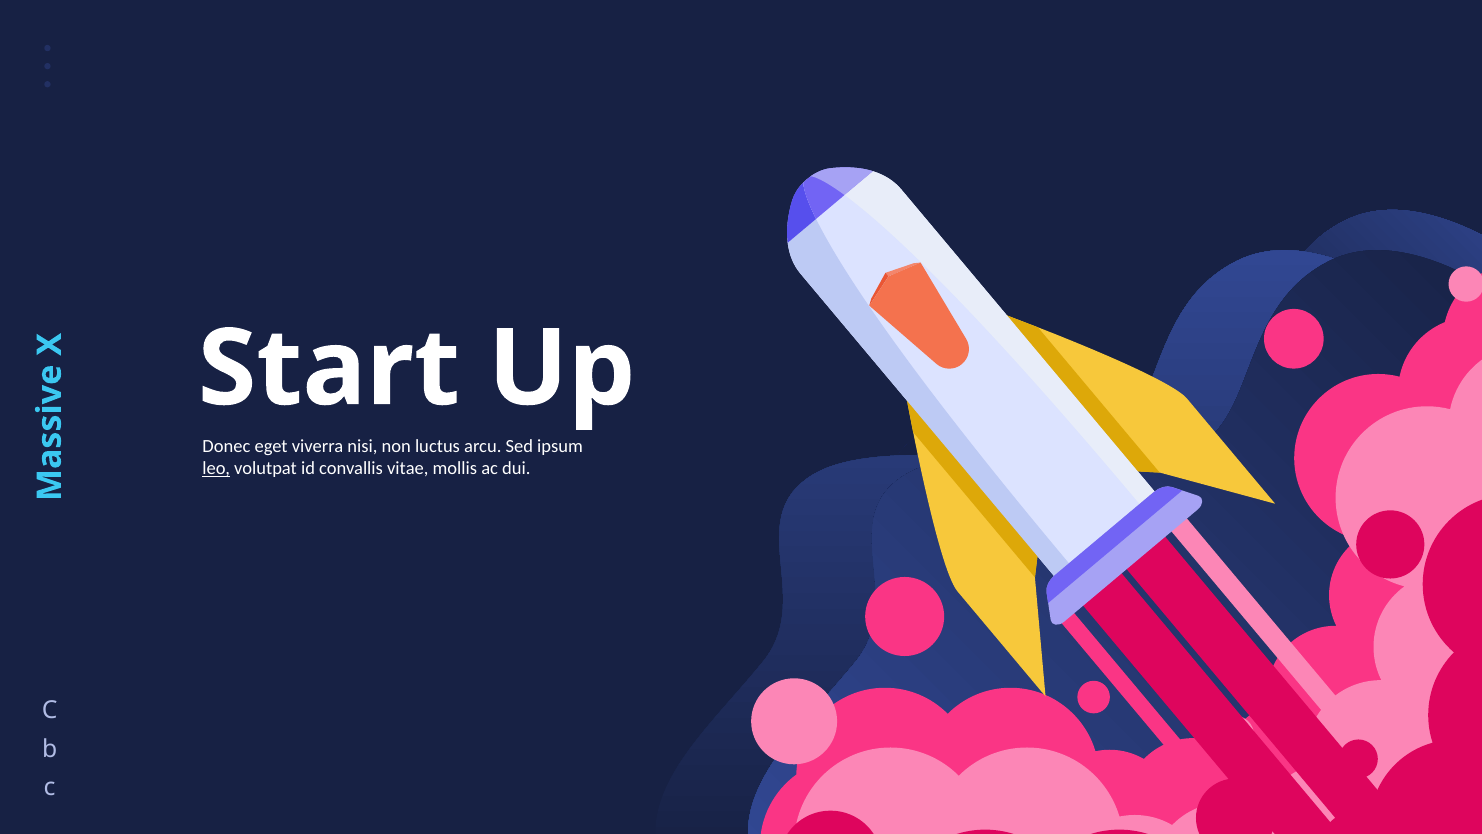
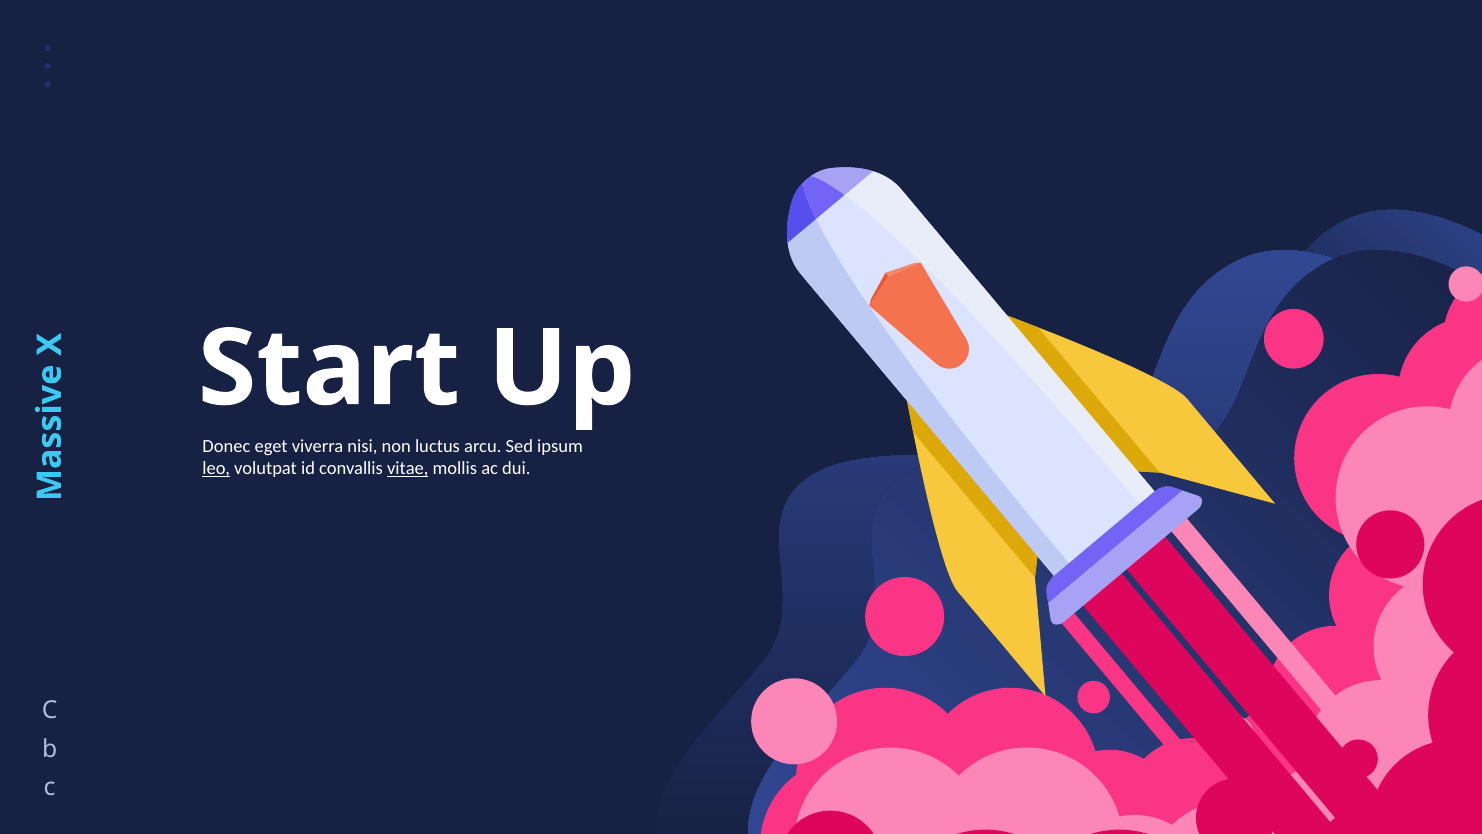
vitae underline: none -> present (408, 468)
